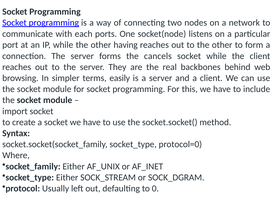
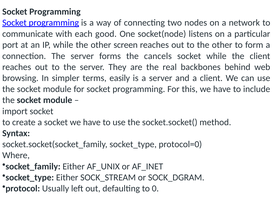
ports: ports -> good (106, 34)
having: having -> screen (126, 45)
